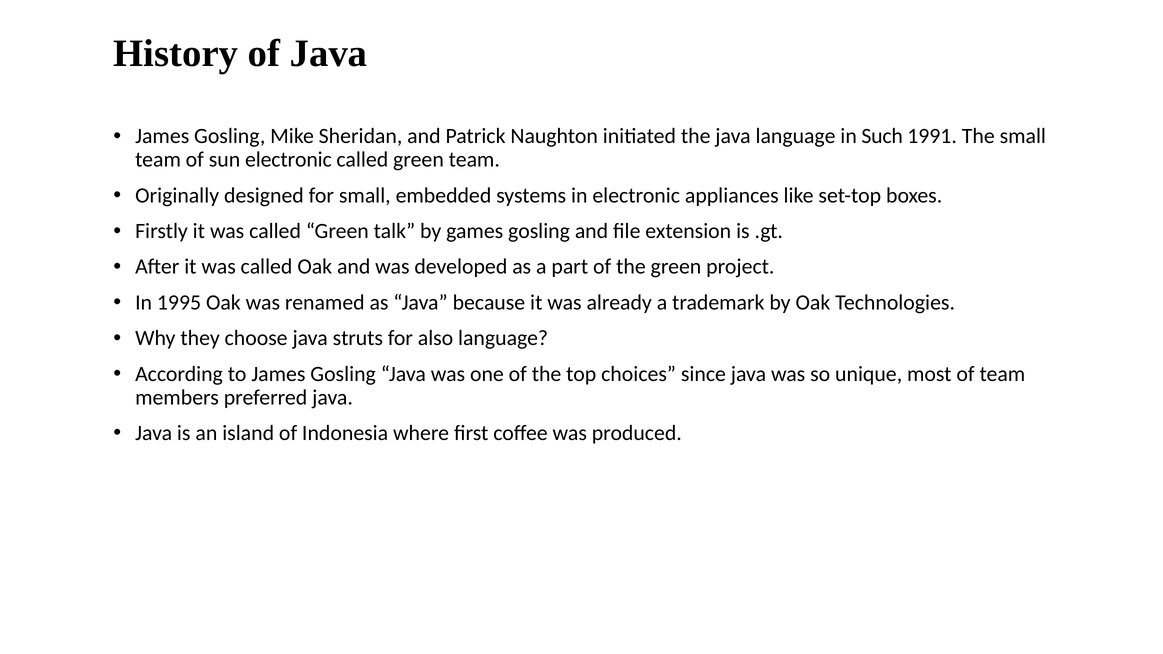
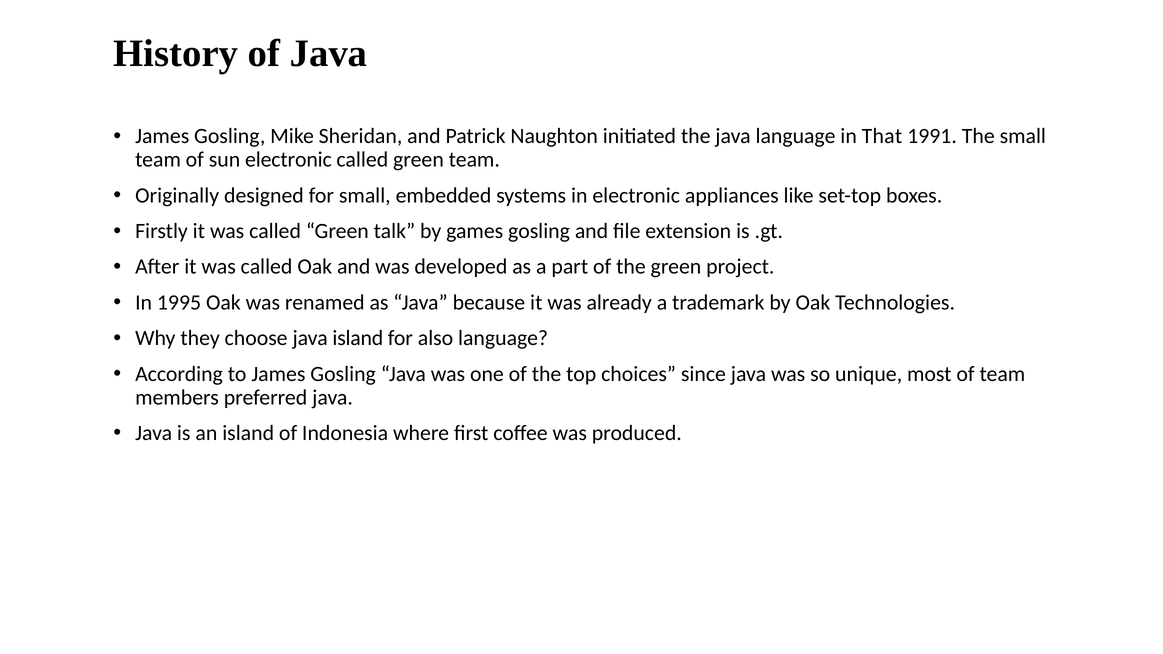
Such: Such -> That (882, 136)
java struts: struts -> island (358, 338)
